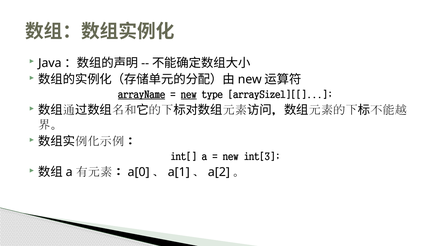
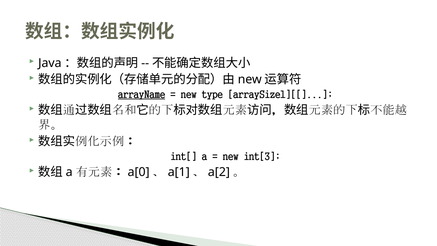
new underline: present -> none (189, 95)
